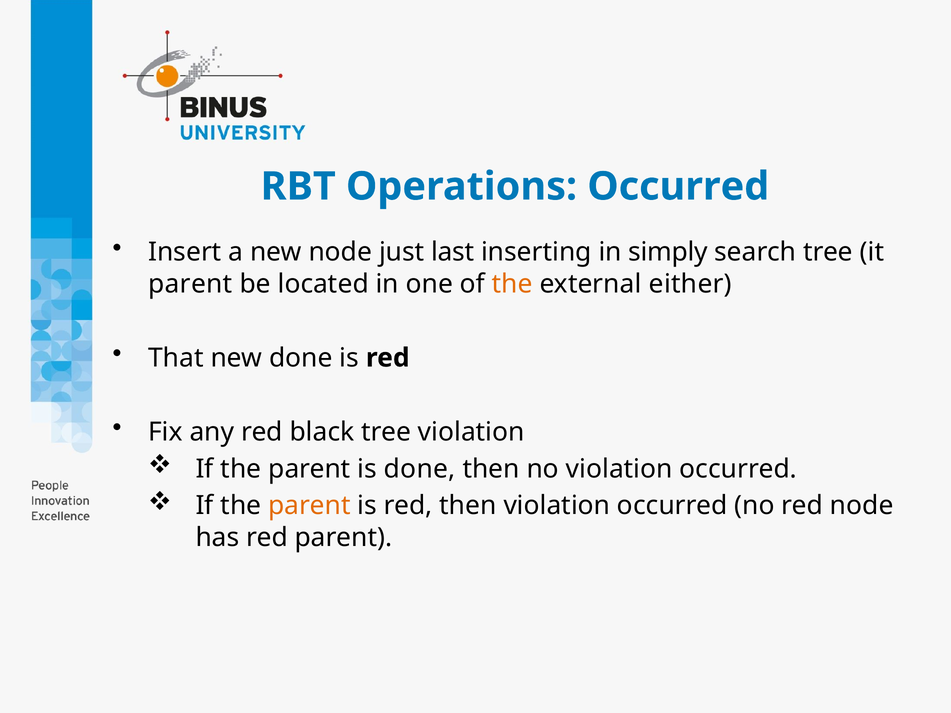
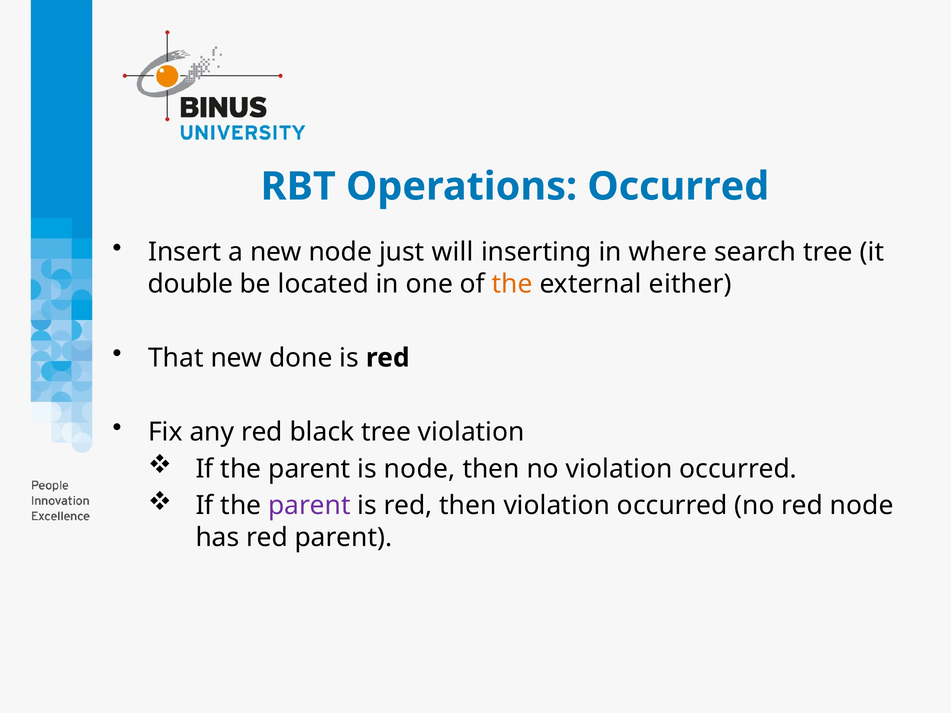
last: last -> will (453, 252)
simply: simply -> where (668, 252)
parent: parent -> double (191, 284)
is done: done -> node (420, 469)
parent colour: orange -> purple (309, 506)
